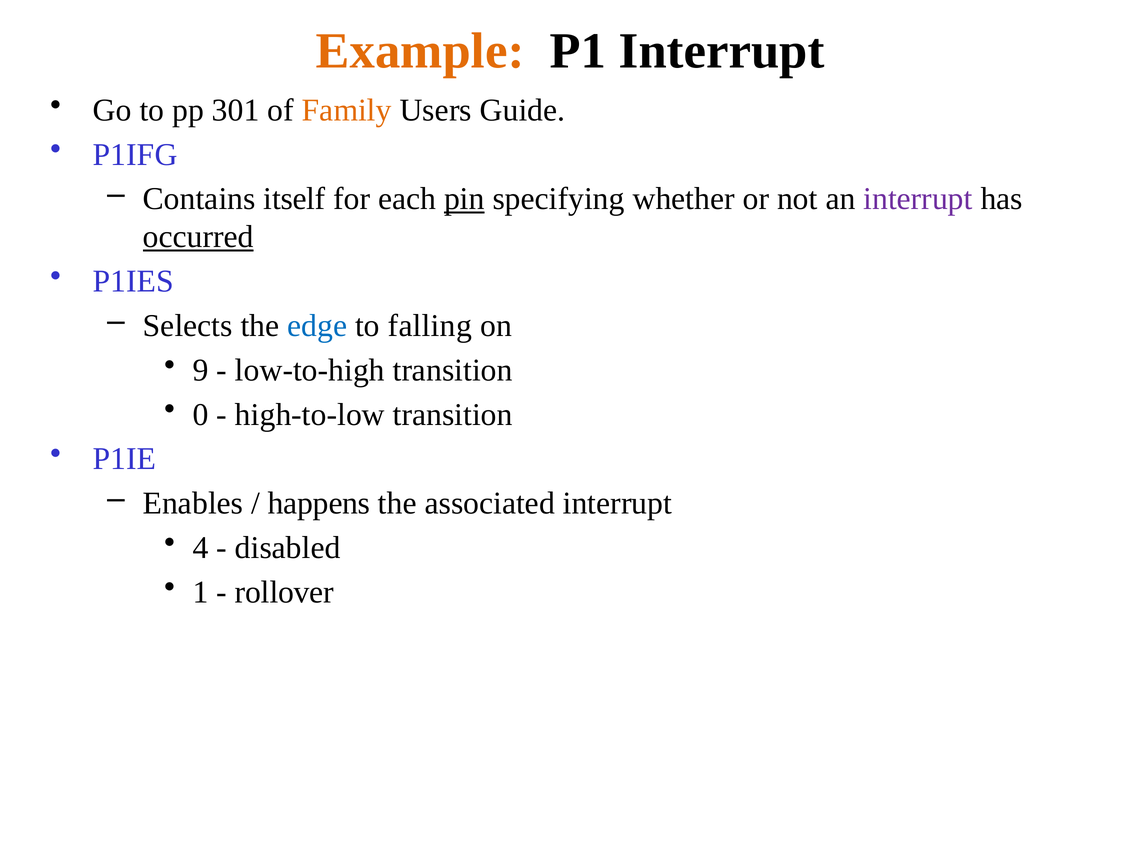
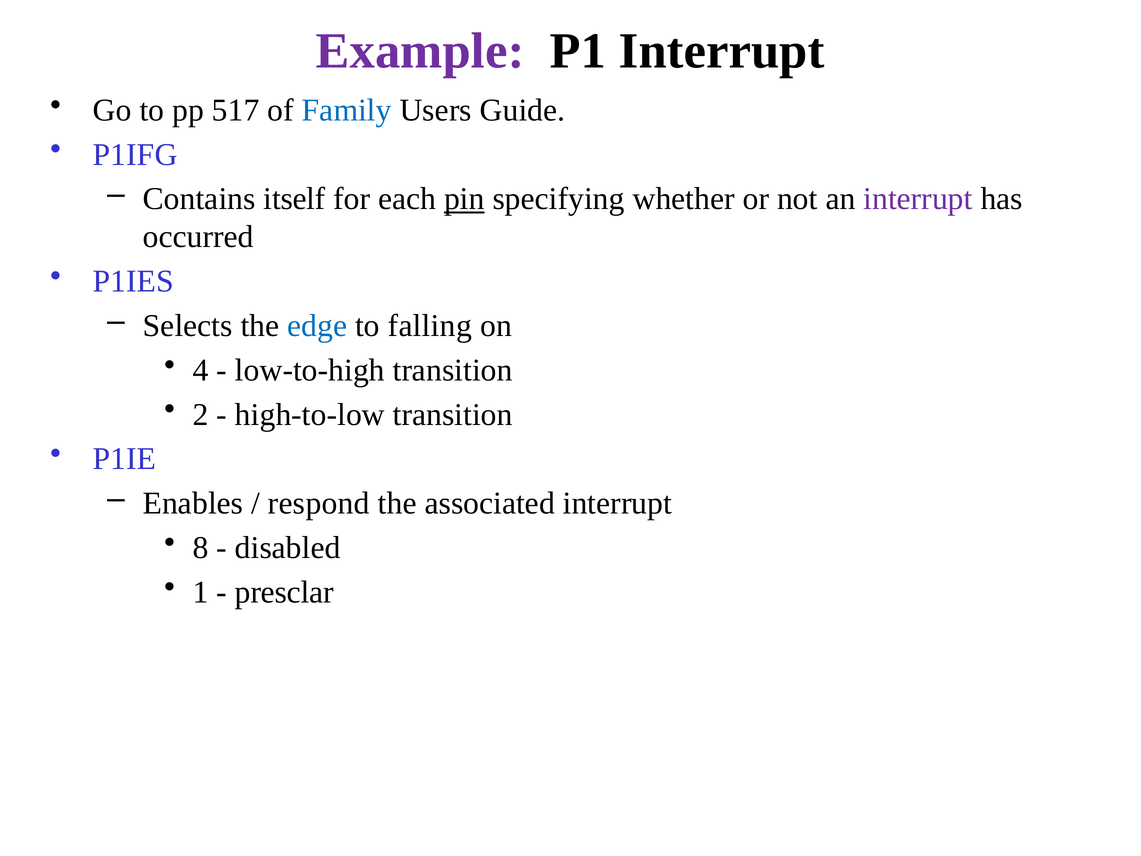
Example colour: orange -> purple (420, 51)
301: 301 -> 517 (236, 110)
Family colour: orange -> blue (347, 110)
occurred underline: present -> none (198, 237)
9: 9 -> 4 (201, 370)
0: 0 -> 2 (201, 414)
happens: happens -> respond (319, 503)
4: 4 -> 8 (201, 548)
rollover: rollover -> presclar (284, 592)
